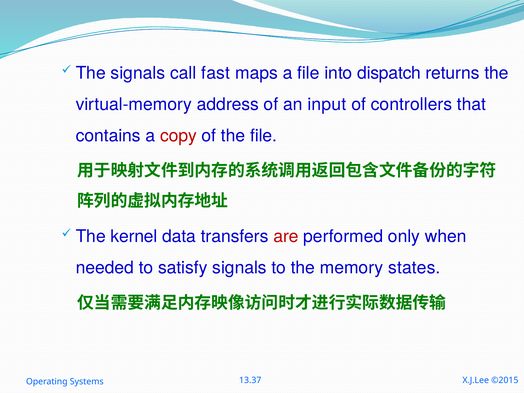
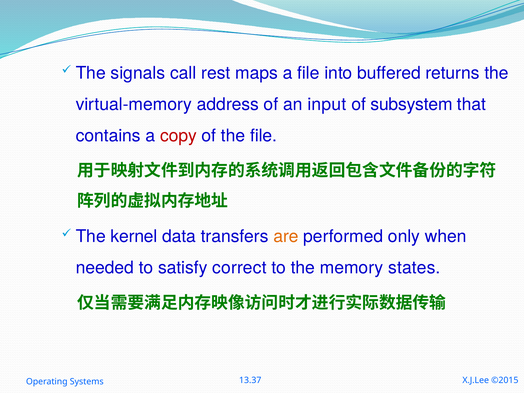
fast: fast -> rest (216, 73)
dispatch: dispatch -> buffered (389, 73)
controllers: controllers -> subsystem (412, 104)
are colour: red -> orange (286, 236)
satisfy signals: signals -> correct (239, 268)
